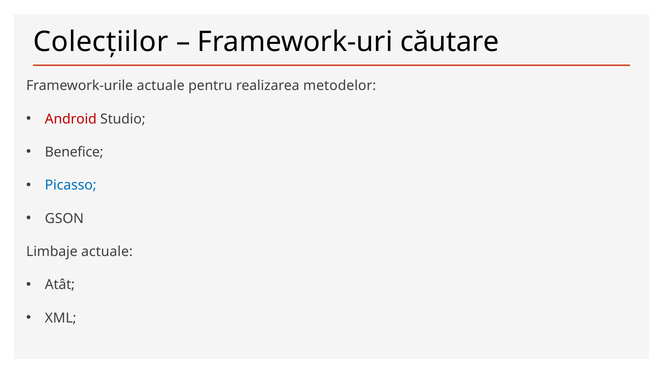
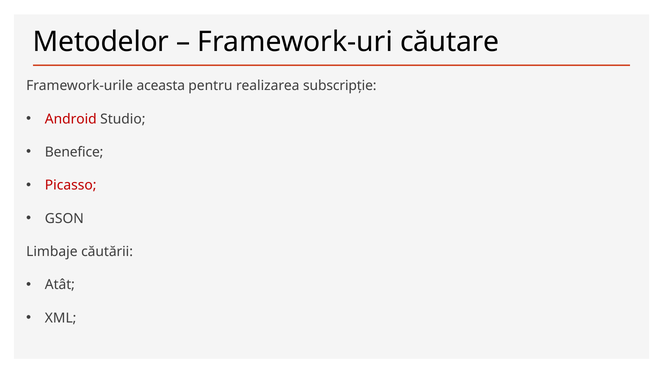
Colecțiilor: Colecțiilor -> Metodelor (101, 42)
Framework-urile actuale: actuale -> aceasta (161, 86)
metodelor: metodelor -> subscripție (340, 86)
Picasso colour: blue -> red (71, 185)
Limbaje actuale: actuale -> căutării (107, 252)
